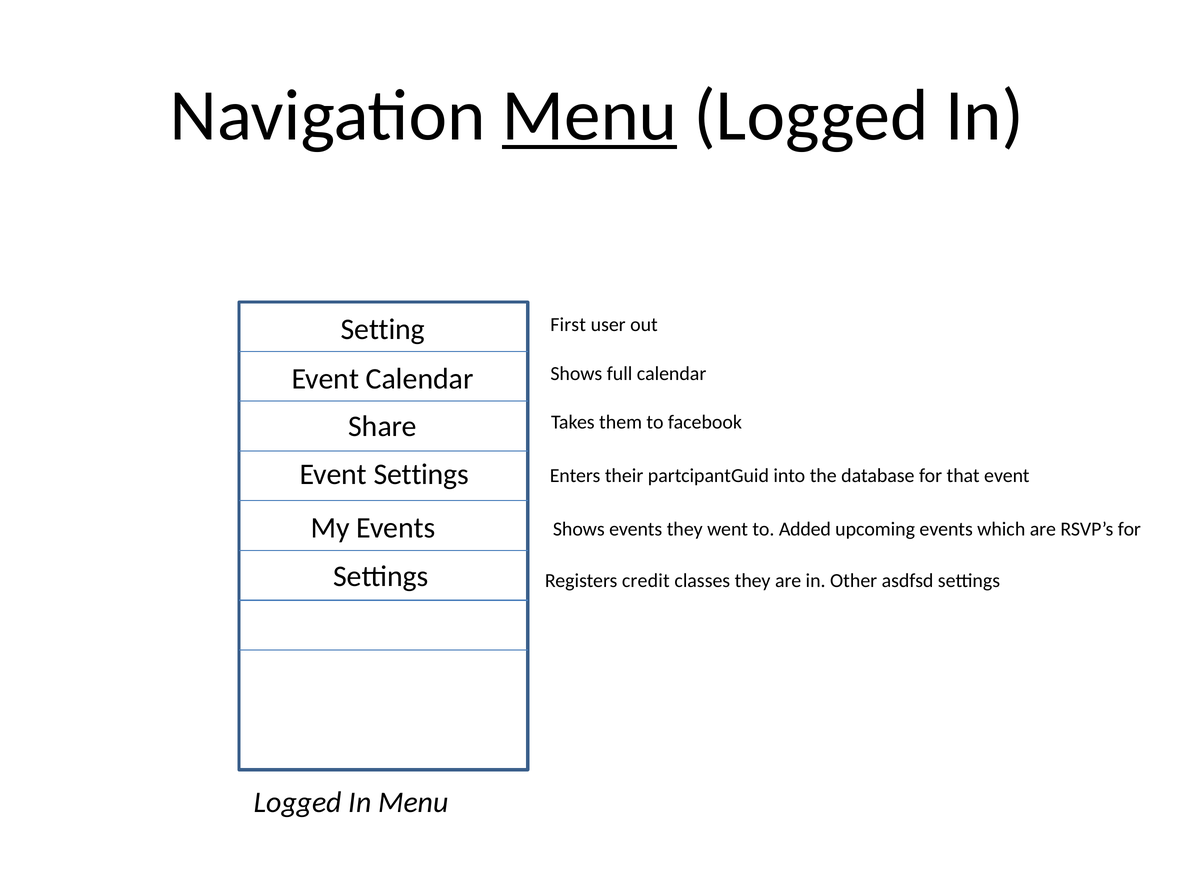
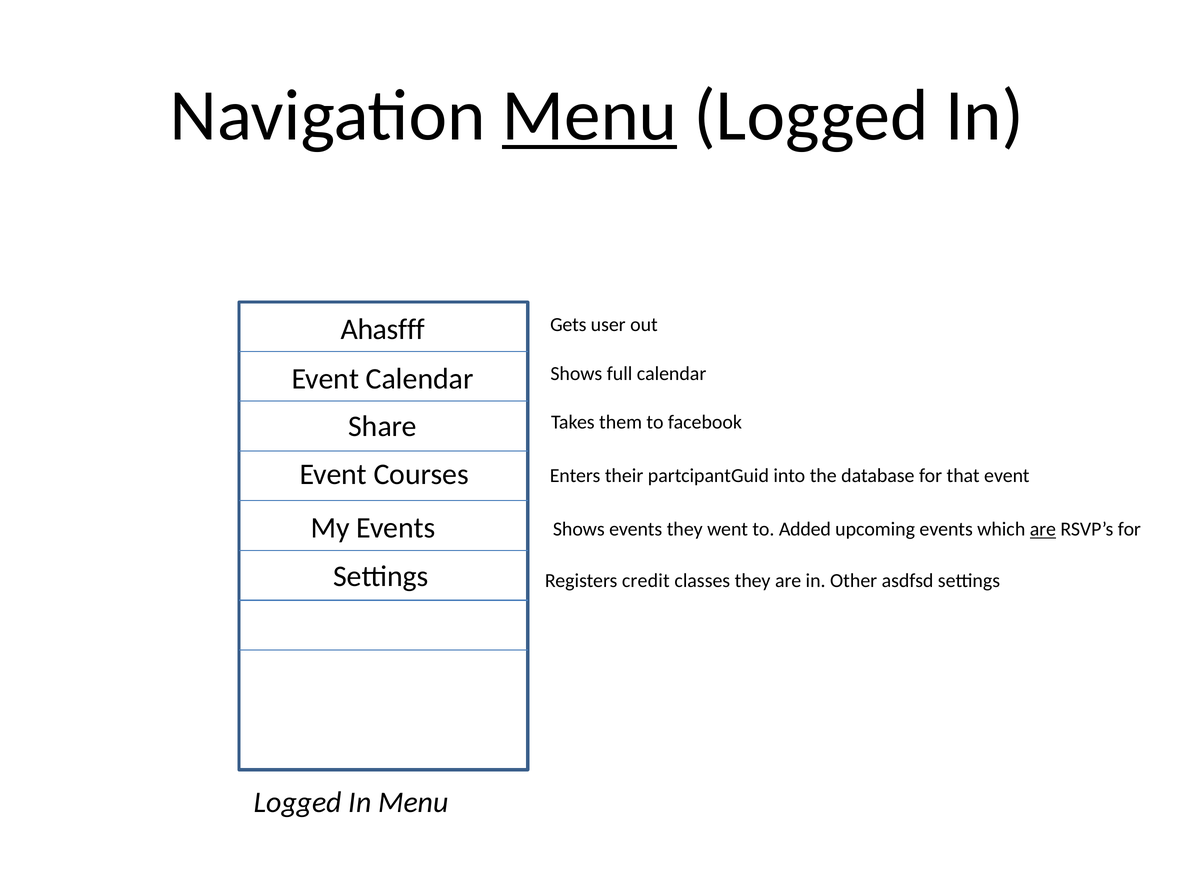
First: First -> Gets (568, 325)
Setting: Setting -> Ahasfff (383, 329)
Event Settings: Settings -> Courses (421, 475)
are underline: none -> present (1043, 530)
